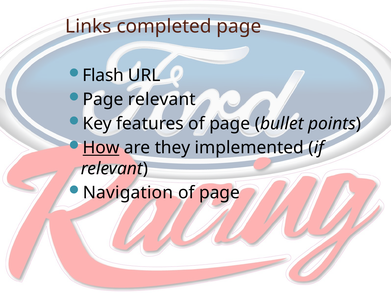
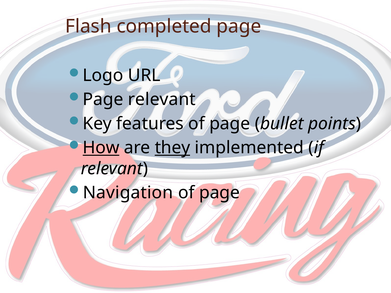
Links: Links -> Flash (88, 26)
Flash: Flash -> Logo (103, 75)
they underline: none -> present (172, 148)
